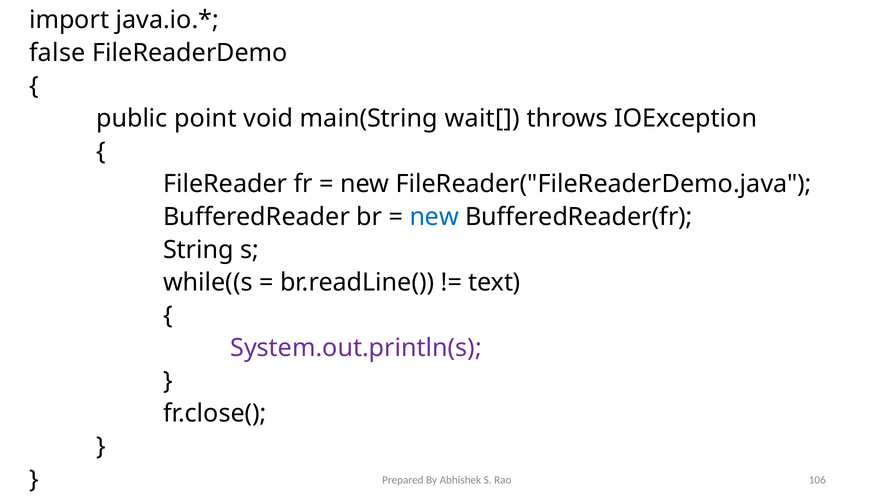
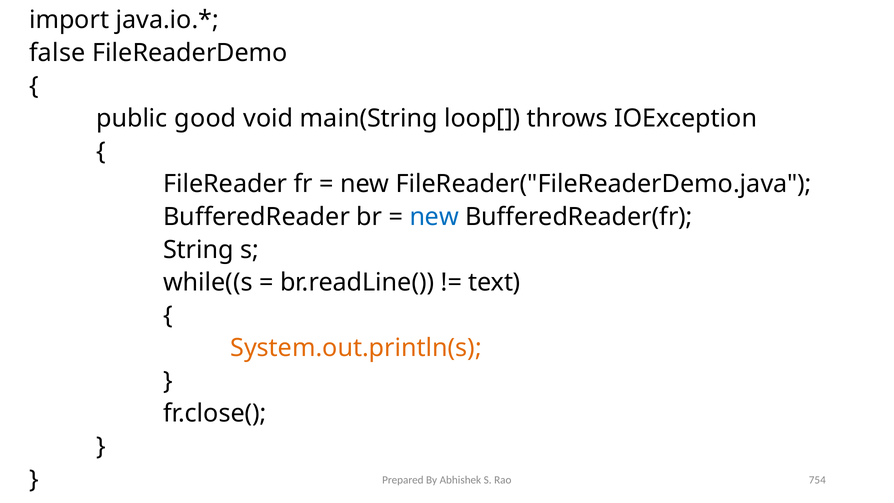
point: point -> good (205, 119)
wait[: wait[ -> loop[ (482, 119)
System.out.println(s colour: purple -> orange (356, 348)
106: 106 -> 754 (817, 480)
